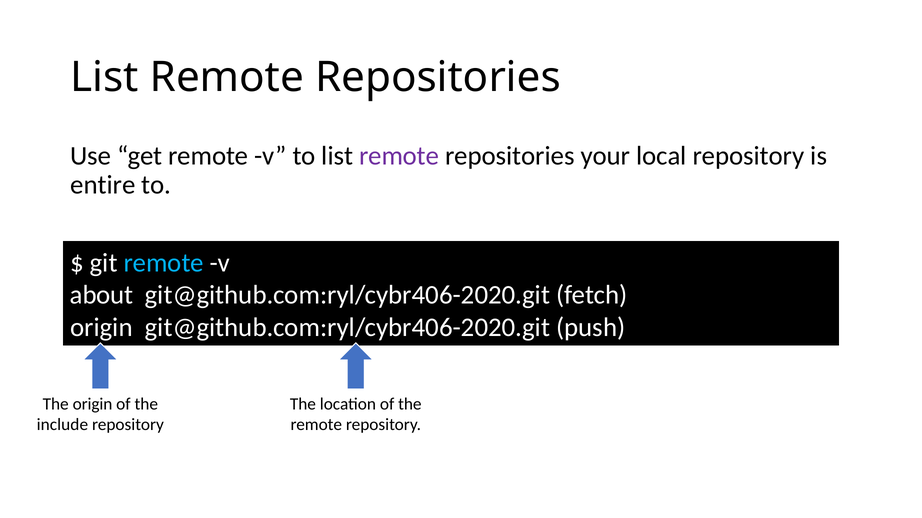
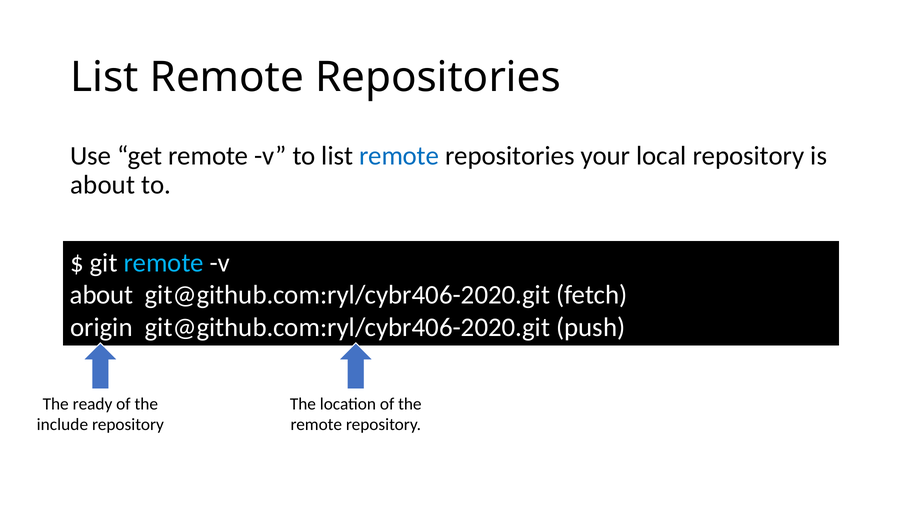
remote colour: purple -> blue (399, 156)
entire: entire -> about (103, 185)
The origin: origin -> ready (92, 404)
